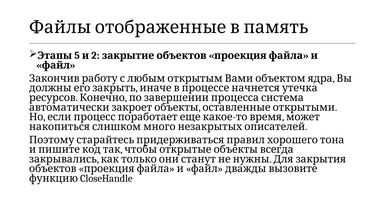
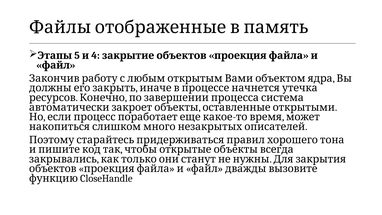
2: 2 -> 4 (96, 55)
